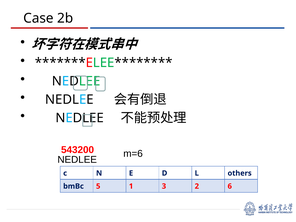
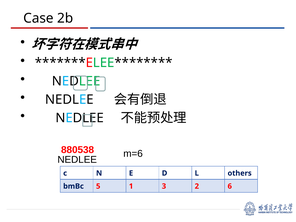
543200: 543200 -> 880538 (78, 150)
